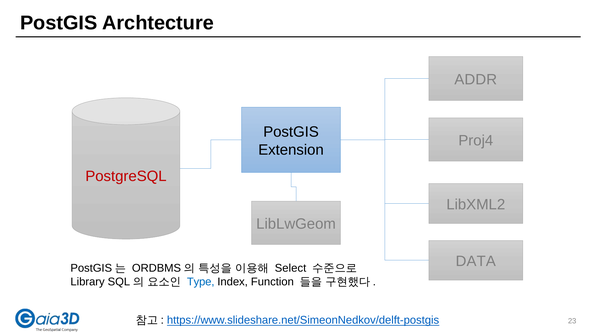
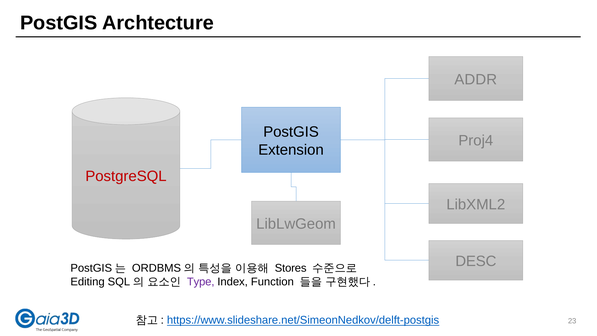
DATA: DATA -> DESC (476, 261)
Select: Select -> Stores (291, 268)
Library: Library -> Editing (88, 282)
Type colour: blue -> purple (201, 282)
